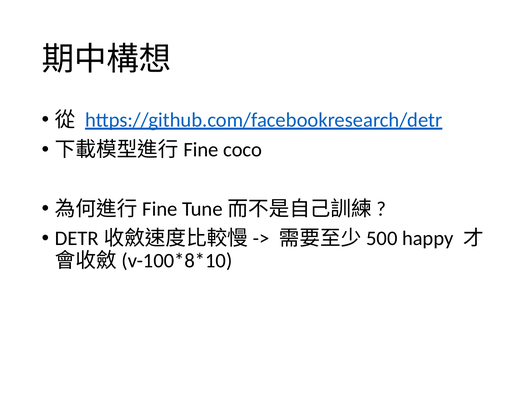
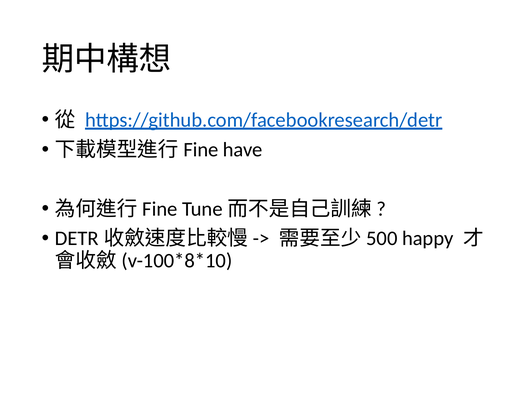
coco: coco -> have (243, 149)
